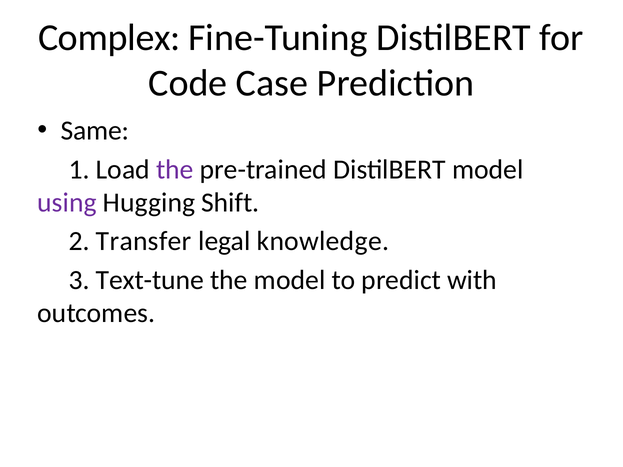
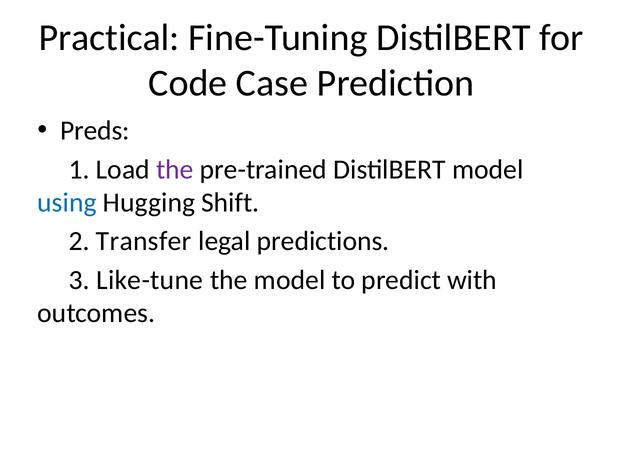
Complex: Complex -> Practical (109, 37)
Same: Same -> Preds (95, 131)
using colour: purple -> blue (67, 203)
knowledge: knowledge -> predictions (323, 241)
Text-tune: Text-tune -> Like-tune (150, 280)
